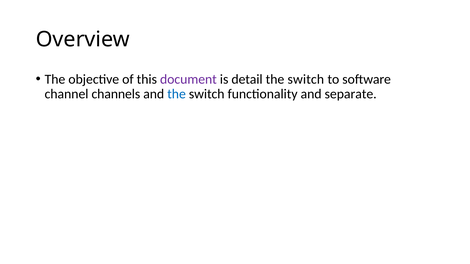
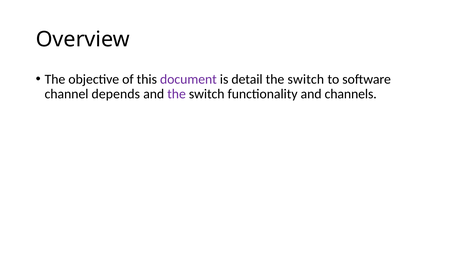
channels: channels -> depends (116, 94)
the colour: blue -> purple (177, 94)
separate: separate -> channels (351, 94)
